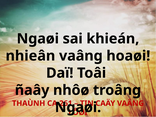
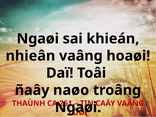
nhôø: nhôø -> naøo (71, 90)
